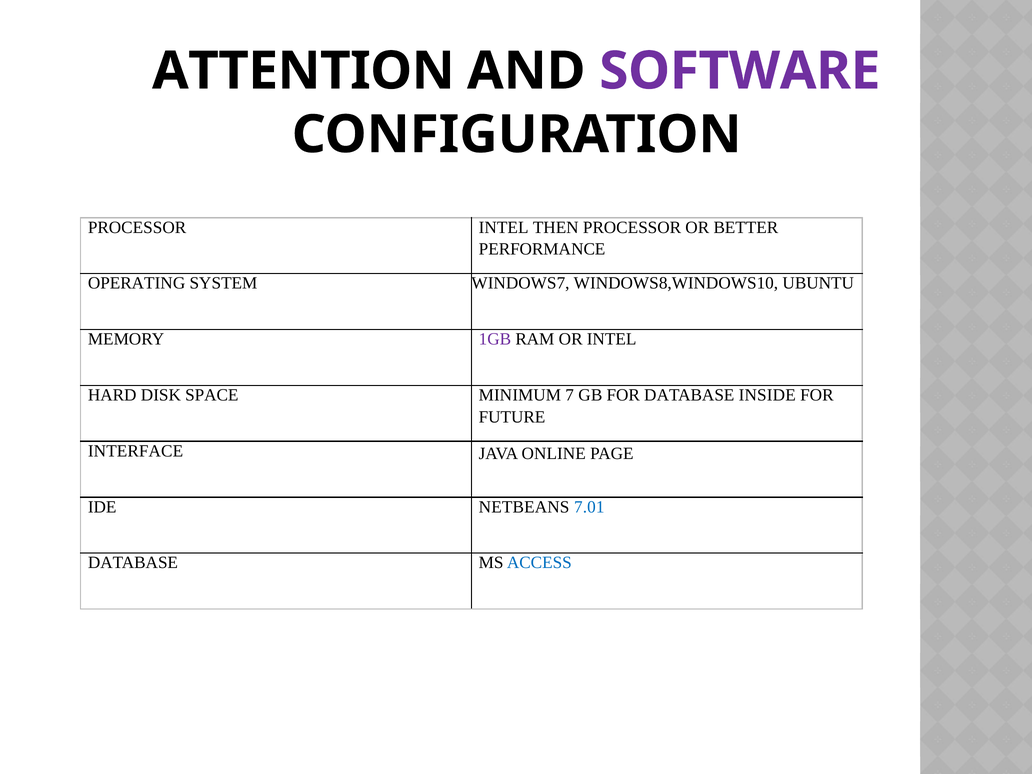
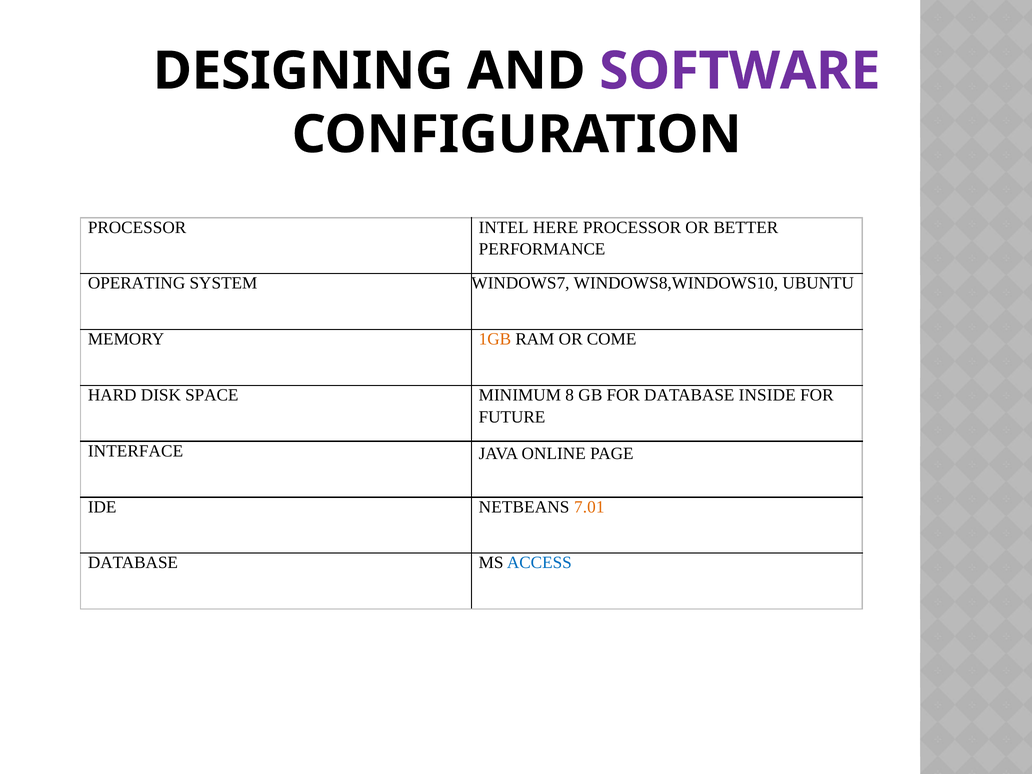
ATTENTION: ATTENTION -> DESIGNING (303, 71)
THEN: THEN -> HERE (556, 227)
1GB colour: purple -> orange (495, 339)
OR INTEL: INTEL -> COME (612, 339)
7: 7 -> 8 (570, 395)
7.01 colour: blue -> orange (589, 507)
